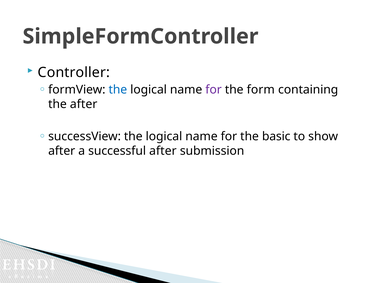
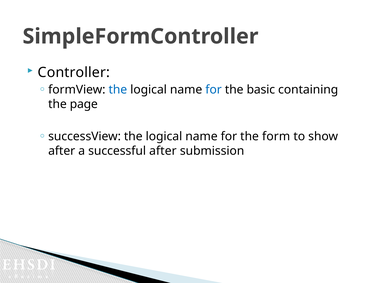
for colour: purple -> blue (214, 90)
form: form -> basic (261, 90)
the after: after -> page (84, 104)
basic: basic -> form (276, 136)
